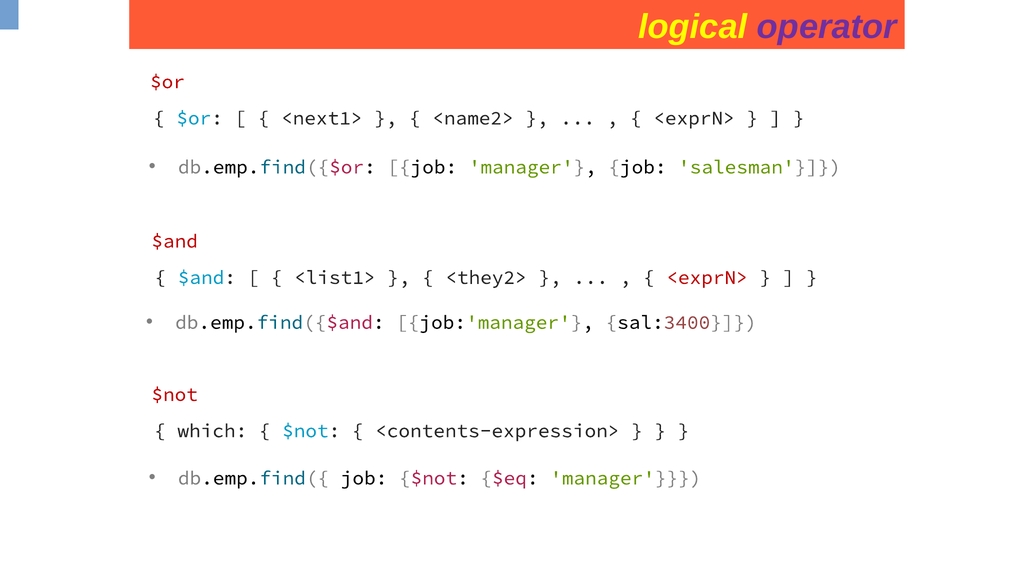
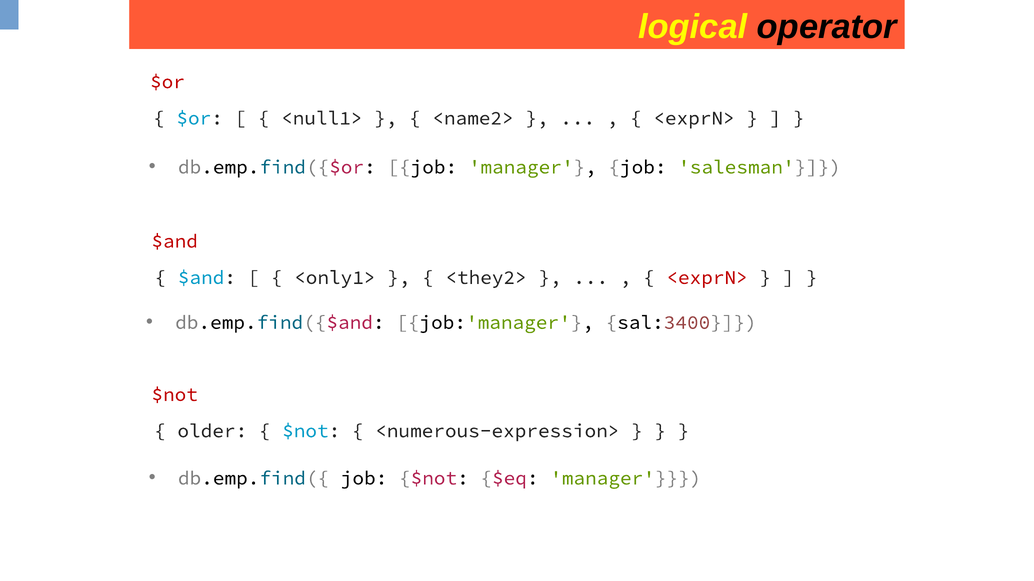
operator colour: purple -> black (827, 27)
<next1>: <next1> -> <null1> (322, 118)
<list1>: <list1> -> <only1> (335, 278)
which: which -> older (212, 431)
<contents-expression>: <contents-expression> -> <numerous-expression> (497, 431)
